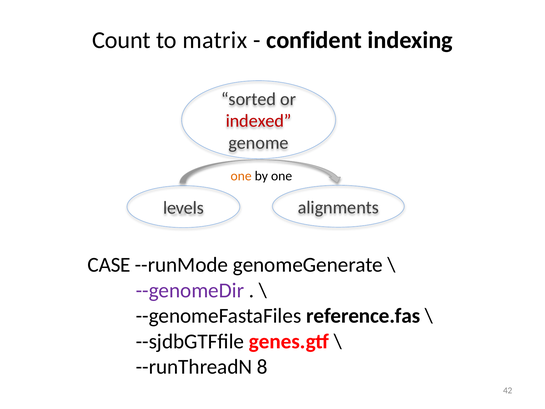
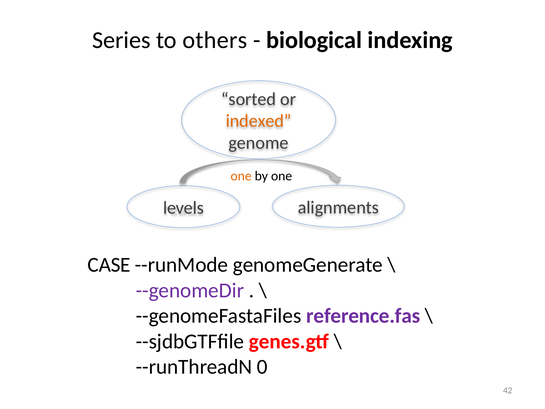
Count: Count -> Series (121, 40)
matrix: matrix -> others (215, 40)
confident: confident -> biological (314, 40)
indexed colour: red -> orange (259, 121)
reference.fas colour: black -> purple (363, 316)
8: 8 -> 0 (262, 367)
